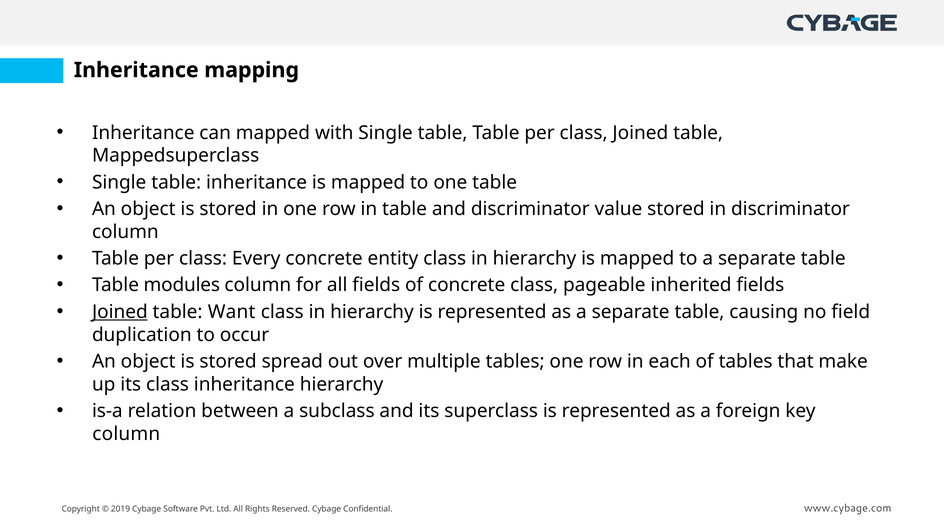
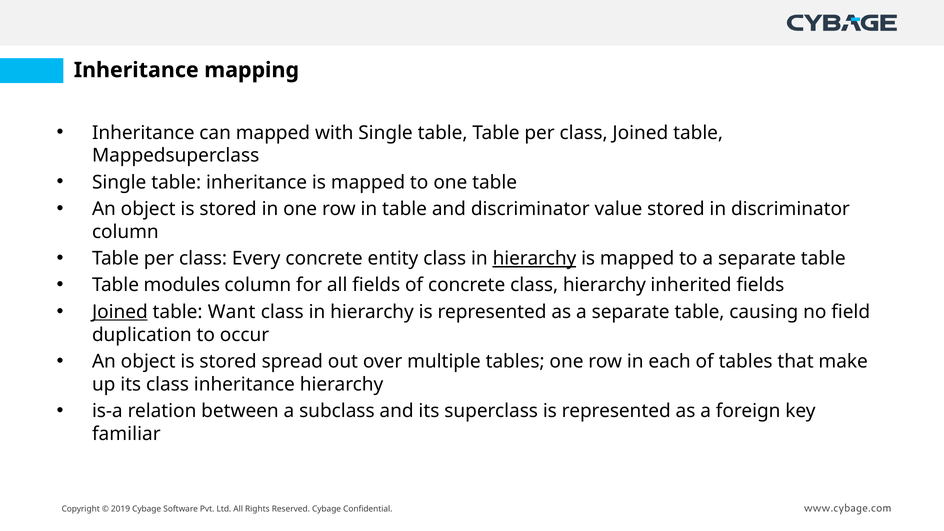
hierarchy underline: none -> present (534, 259)
class pageable: pageable -> hierarchy (604, 285)
column: column -> familiar (126, 434)
